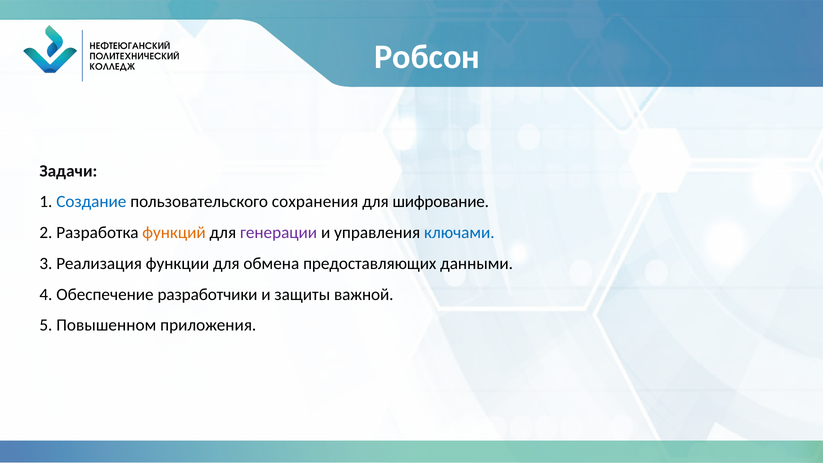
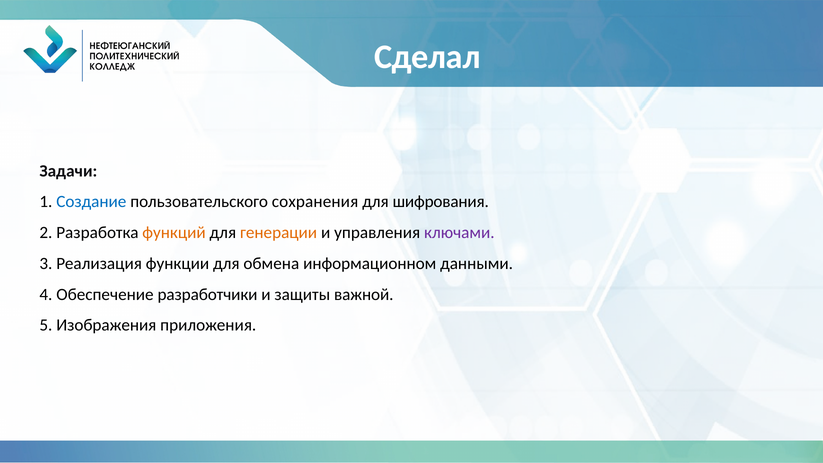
Робсон: Робсон -> Сделал (427, 57)
шифрование: шифрование -> шифрования (441, 202)
генерации colour: purple -> orange (279, 233)
ключами colour: blue -> purple (459, 233)
предоставляющих: предоставляющих -> информационном (370, 263)
Повышенном: Повышенном -> Изображения (106, 325)
